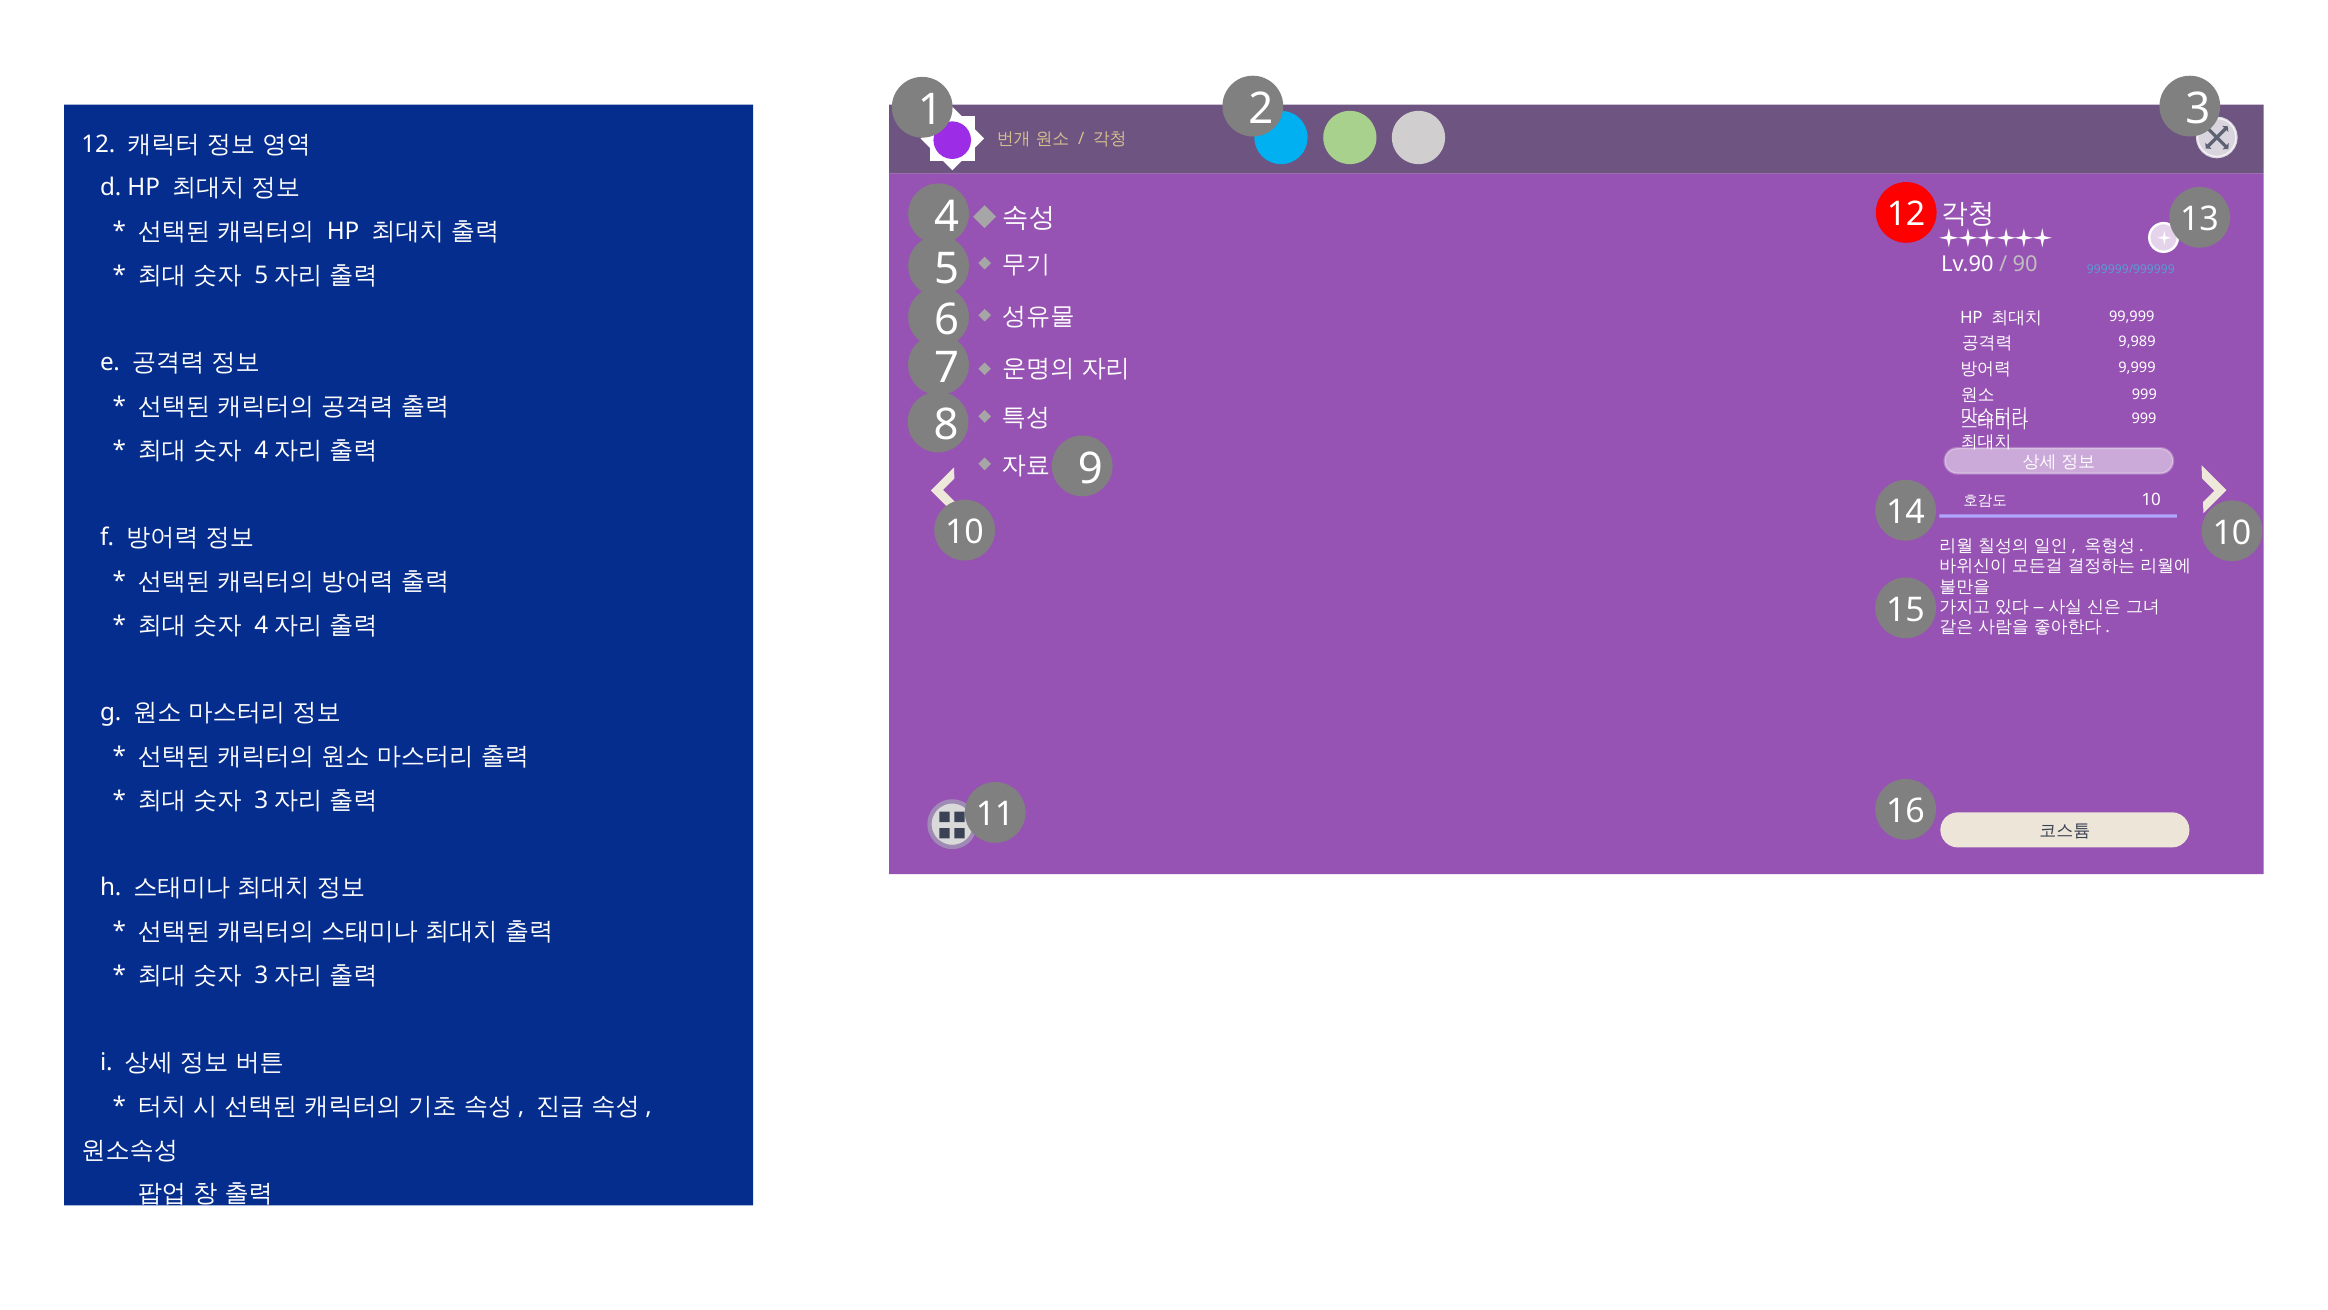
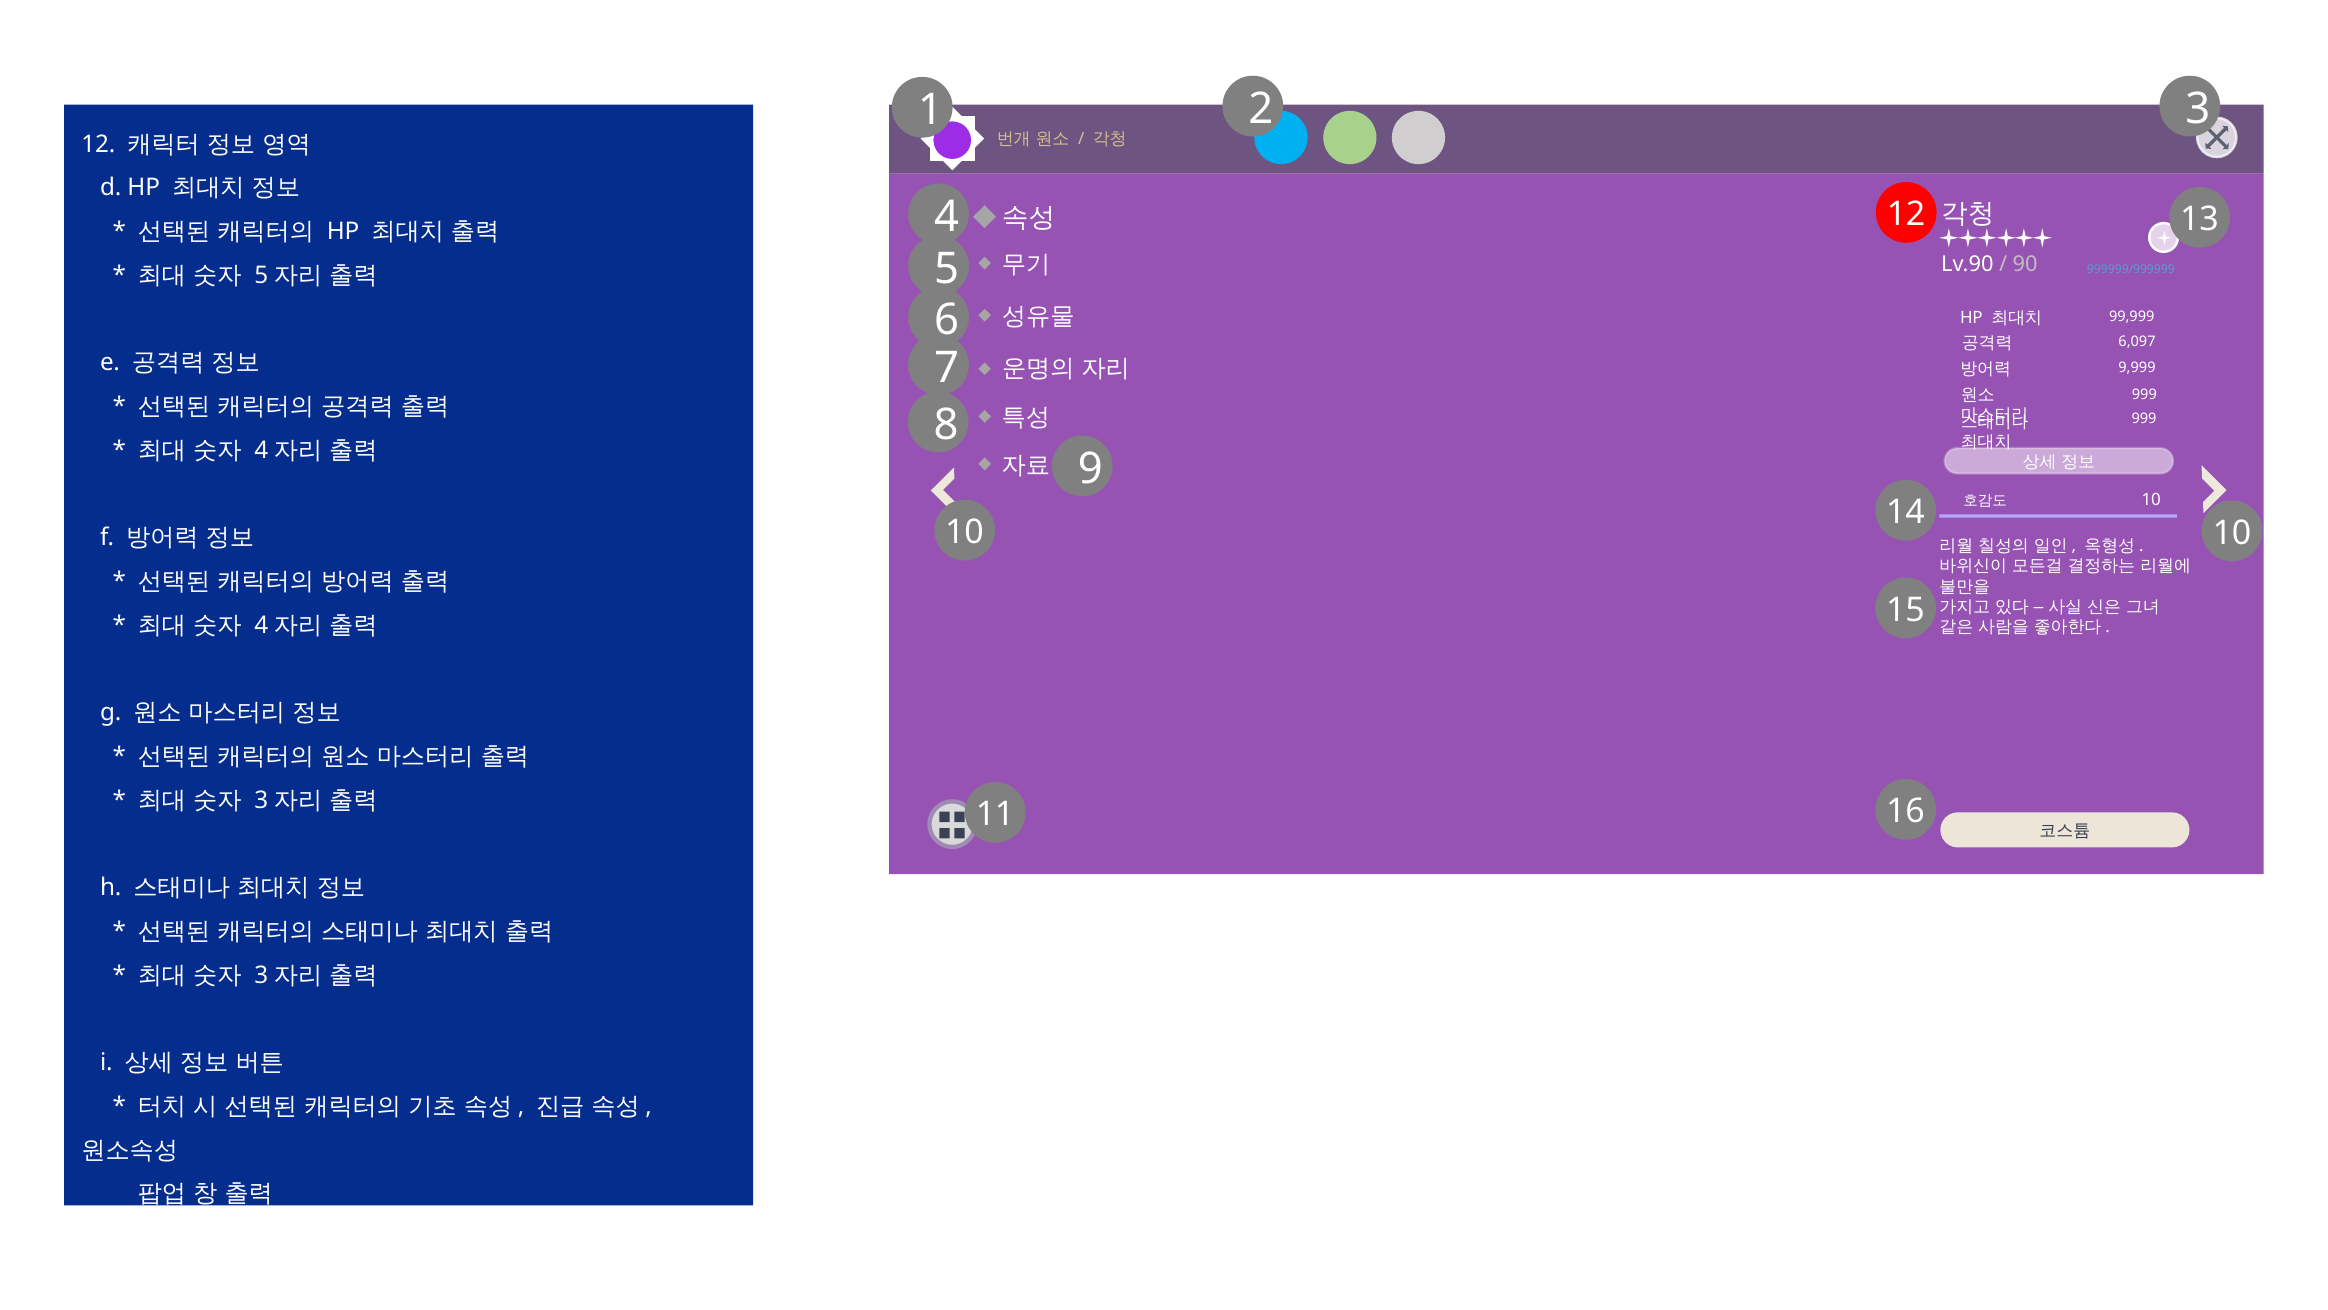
9,989: 9,989 -> 6,097 (2137, 342)
